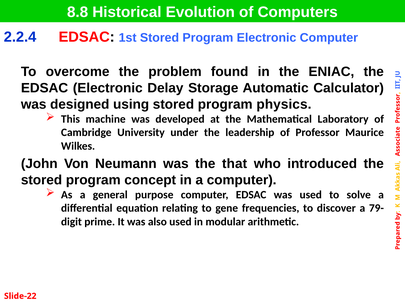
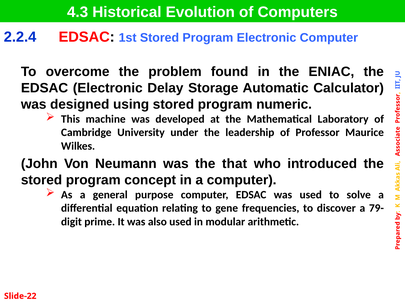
8.8: 8.8 -> 4.3 (78, 12)
physics: physics -> numeric (284, 104)
